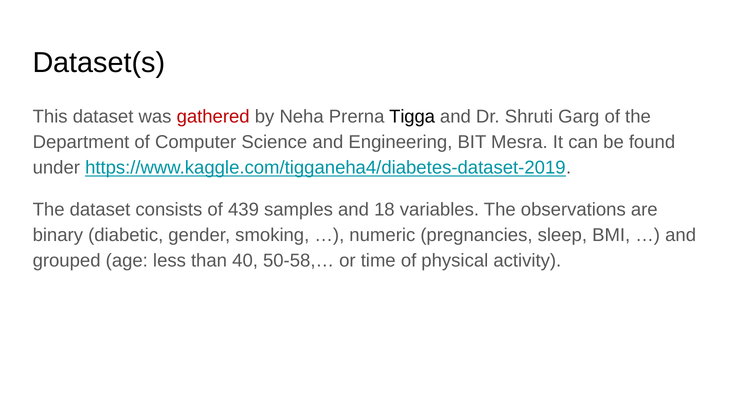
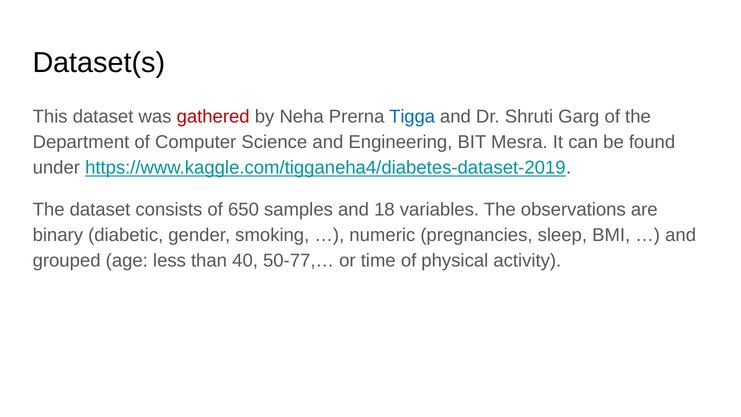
Tigga colour: black -> blue (412, 117)
439: 439 -> 650 (243, 210)
50-58,…: 50-58,… -> 50-77,… (299, 261)
